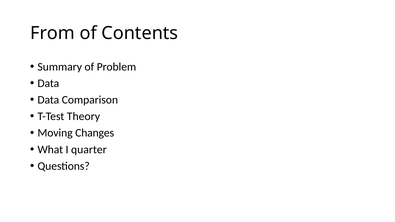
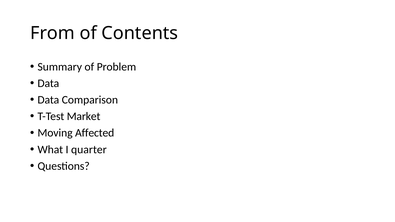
Theory: Theory -> Market (84, 116)
Changes: Changes -> Affected (95, 133)
